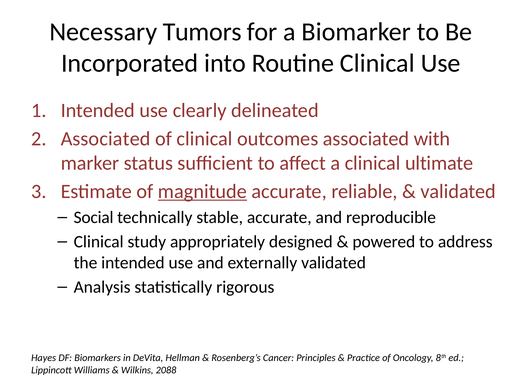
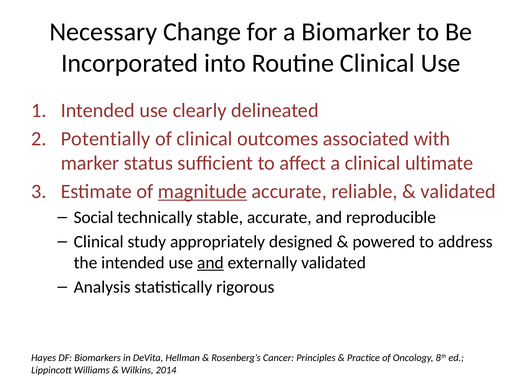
Tumors: Tumors -> Change (202, 32)
Associated: Associated -> Potentially (106, 139)
and underline: none -> present (210, 262)
2088: 2088 -> 2014 (166, 370)
